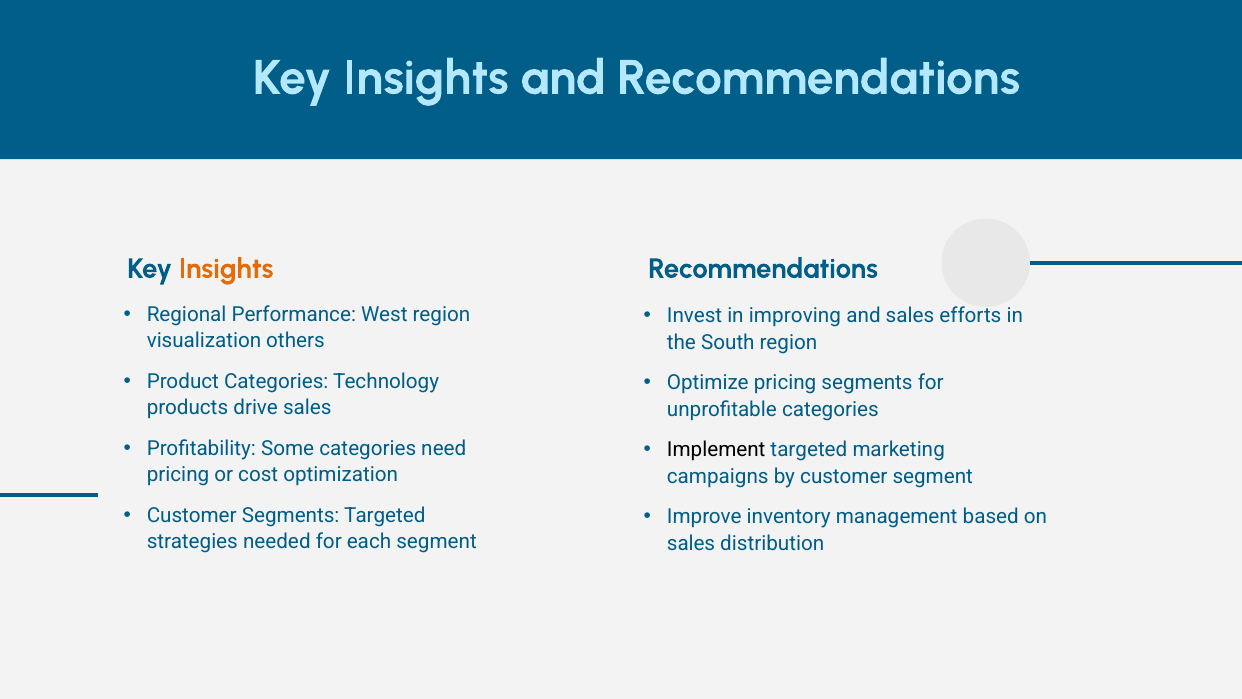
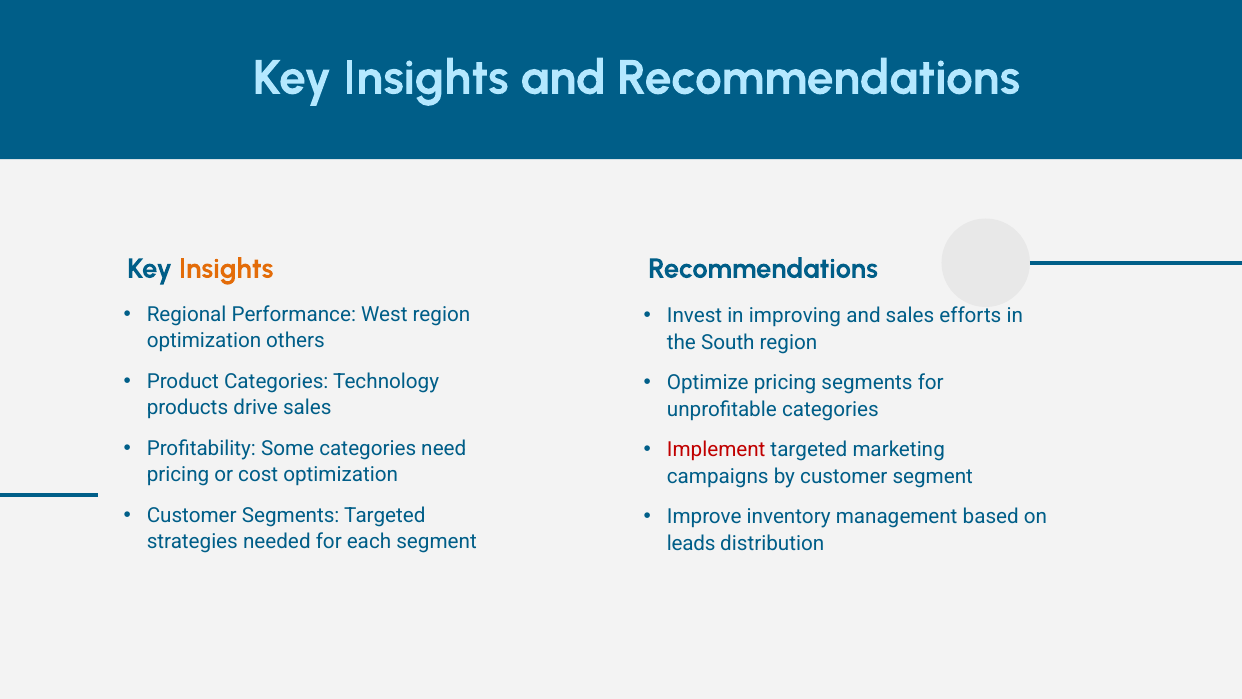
visualization: visualization -> optimization (204, 341)
Implement colour: black -> red (716, 450)
sales: sales -> leads (691, 543)
